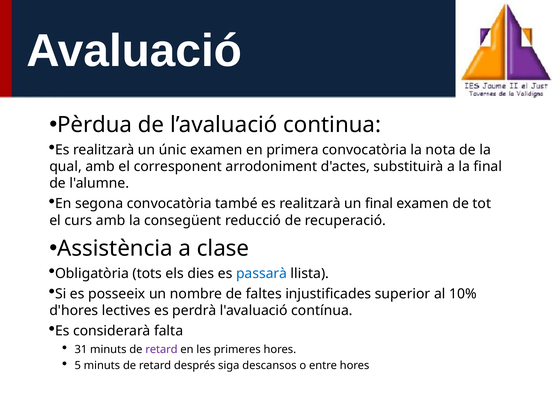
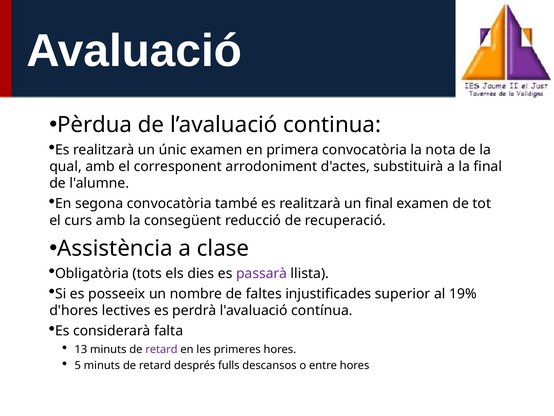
passarà colour: blue -> purple (262, 273)
10%: 10% -> 19% (463, 294)
31: 31 -> 13 (81, 349)
siga: siga -> fulls (229, 365)
